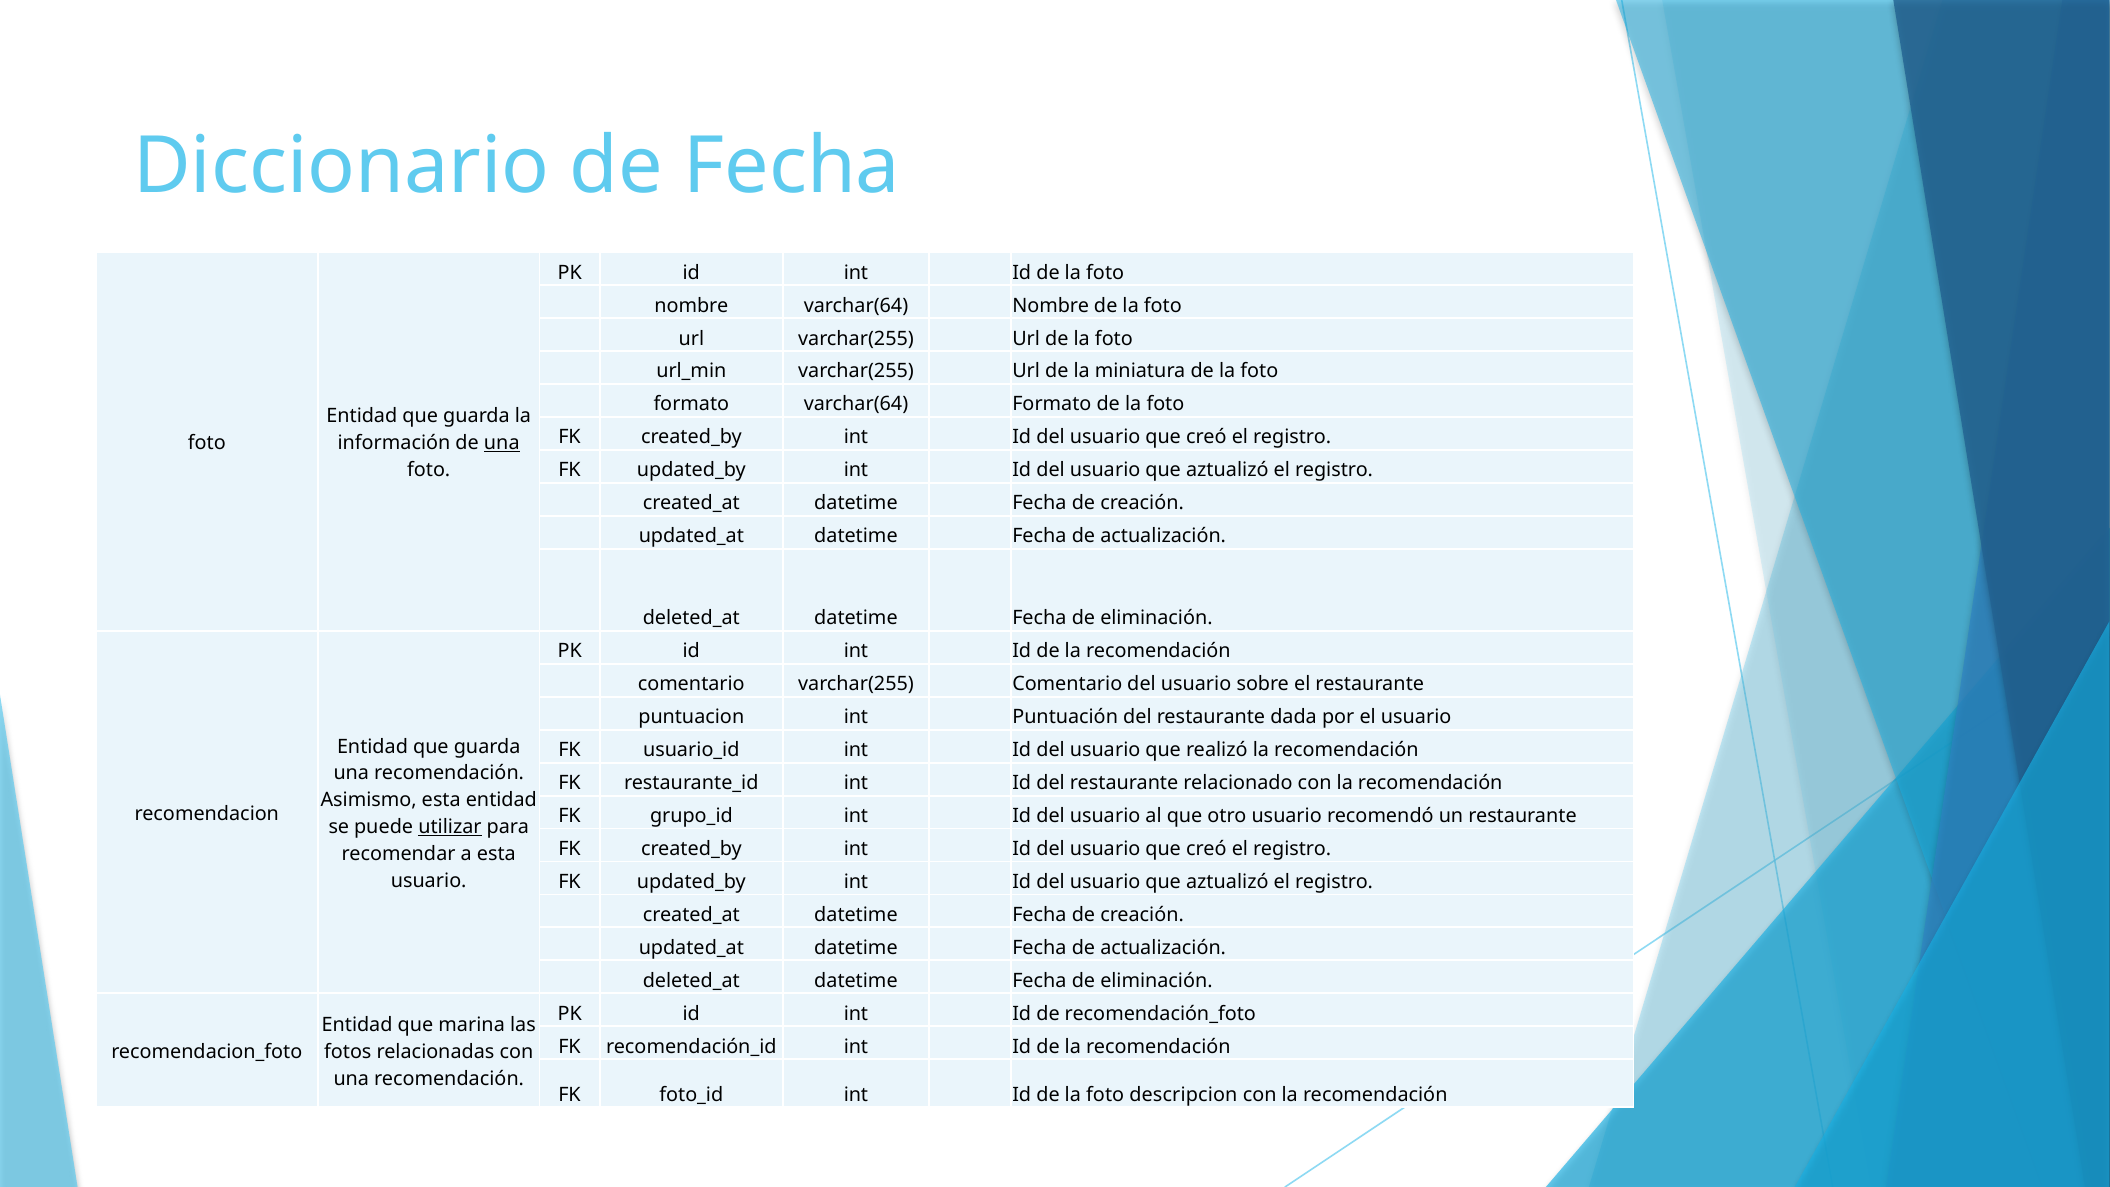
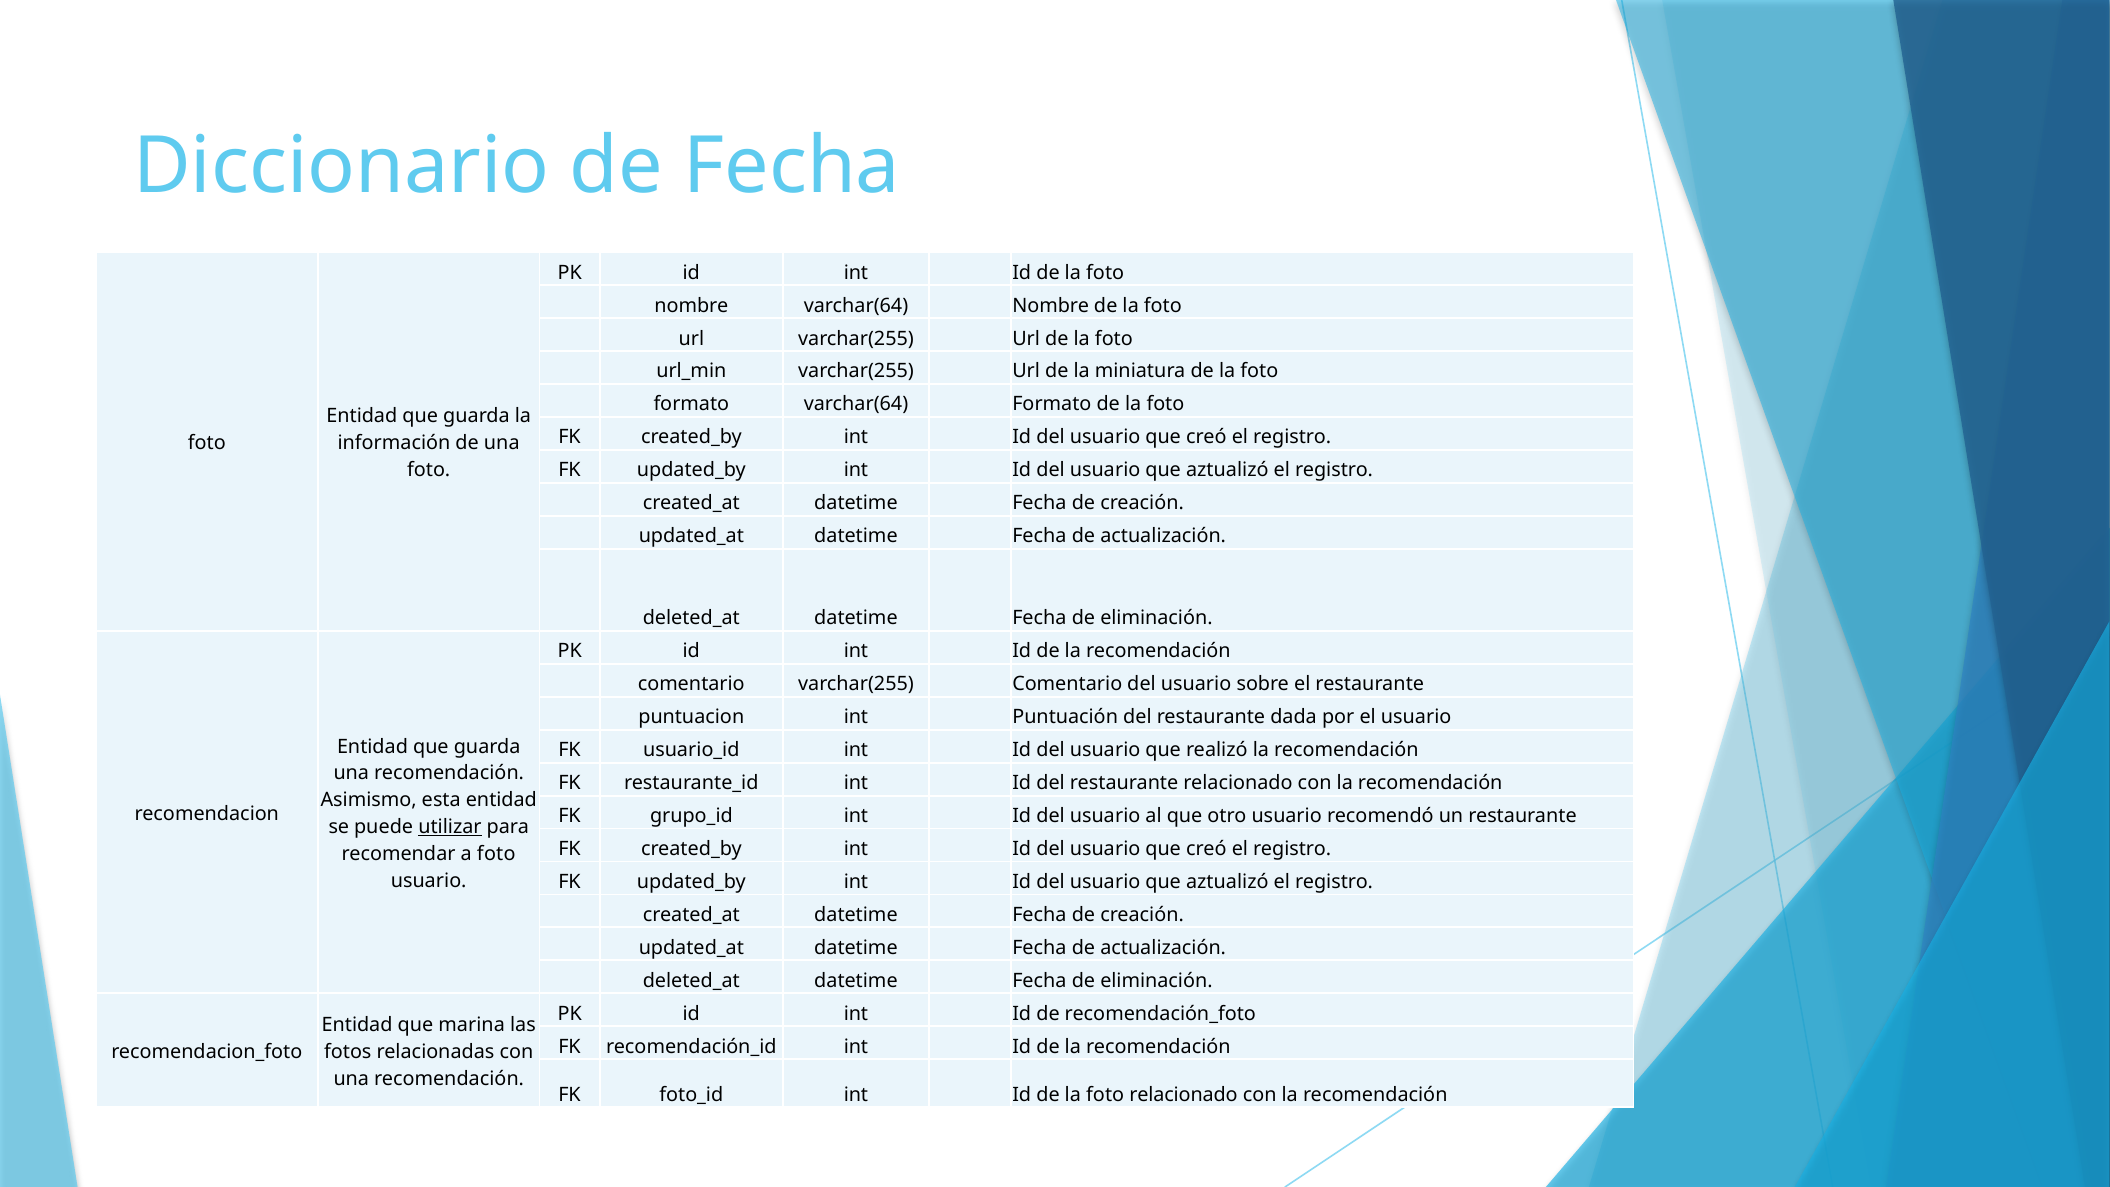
una underline: present -> none (502, 443)
a esta: esta -> foto (496, 854)
foto descripcion: descripcion -> relacionado (1183, 1094)
